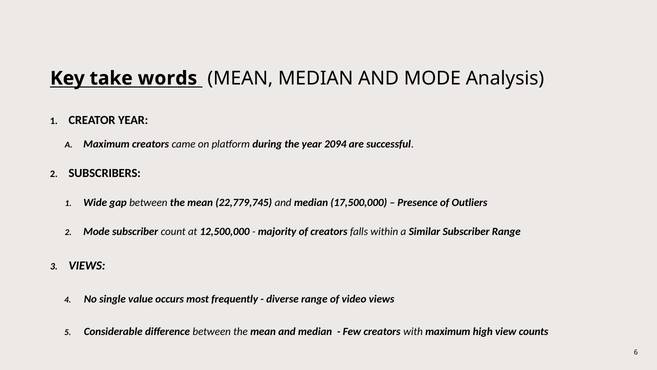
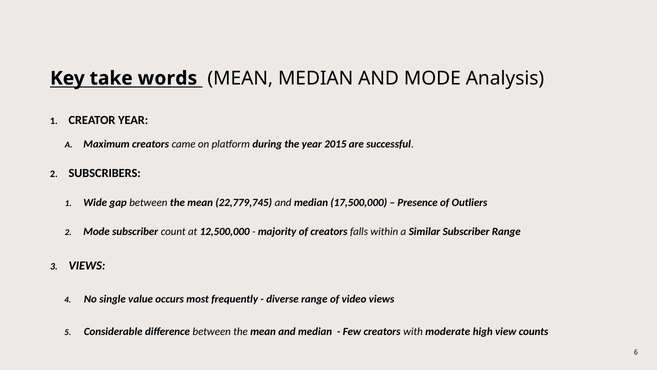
2094: 2094 -> 2015 (335, 144)
with maximum: maximum -> moderate (448, 331)
